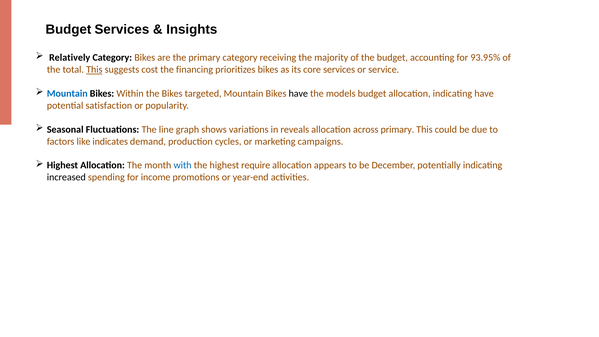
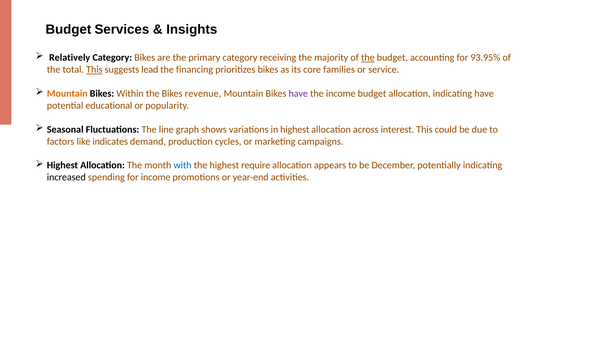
the underline: none -> present (368, 58)
cost: cost -> lead (150, 70)
core services: services -> families (339, 70)
Mountain colour: blue -> orange (67, 94)
targeted: targeted -> revenue (203, 94)
have colour: black -> purple (298, 94)
the models: models -> income (341, 94)
satisfaction: satisfaction -> educational (109, 106)
in reveals: reveals -> highest (295, 130)
across primary: primary -> interest (397, 130)
